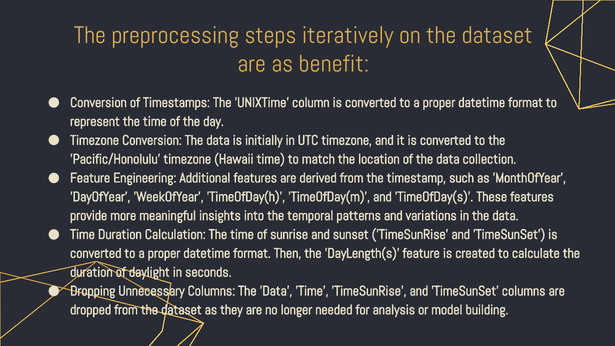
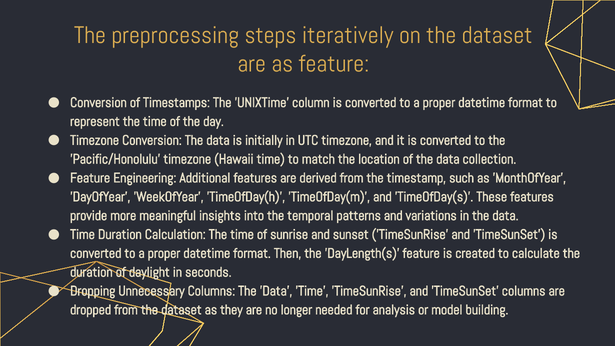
as benefit: benefit -> feature (334, 64)
